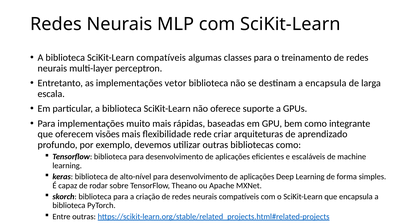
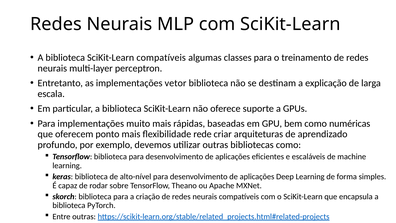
a encapsula: encapsula -> explicação (326, 83)
integrante: integrante -> numéricas (350, 123)
visões: visões -> ponto (108, 134)
